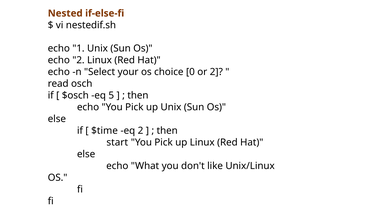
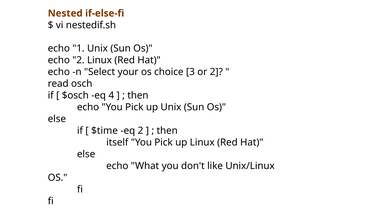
0: 0 -> 3 (190, 72)
5: 5 -> 4 (111, 95)
start: start -> itself (117, 142)
